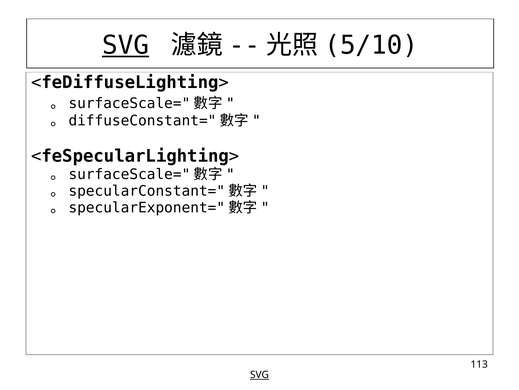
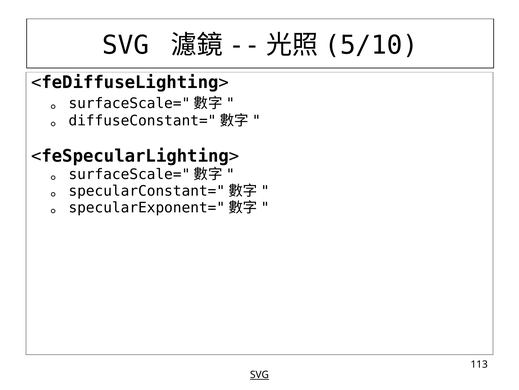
SVG underline: present -> none (126, 45)
